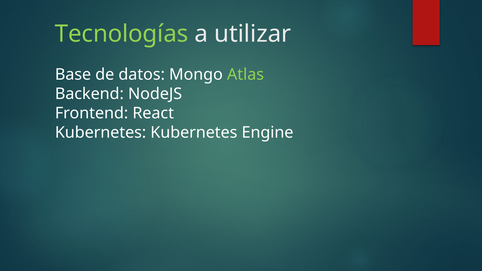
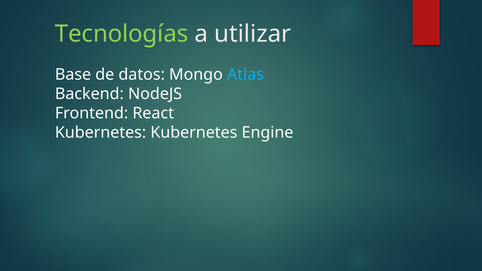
Atlas colour: light green -> light blue (246, 75)
